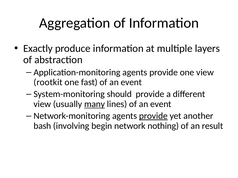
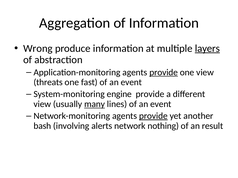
Exactly: Exactly -> Wrong (38, 48)
layers underline: none -> present (207, 48)
provide underline: none -> present (164, 73)
rootkit: rootkit -> threats (48, 83)
should: should -> engine (119, 94)
begin: begin -> alerts (102, 126)
